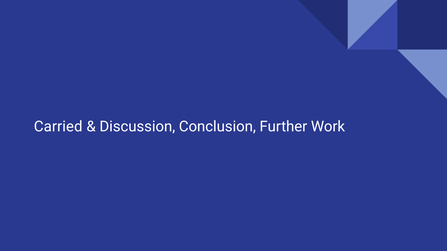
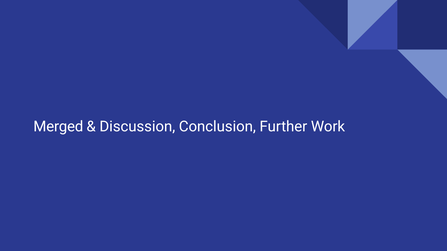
Carried: Carried -> Merged (58, 127)
